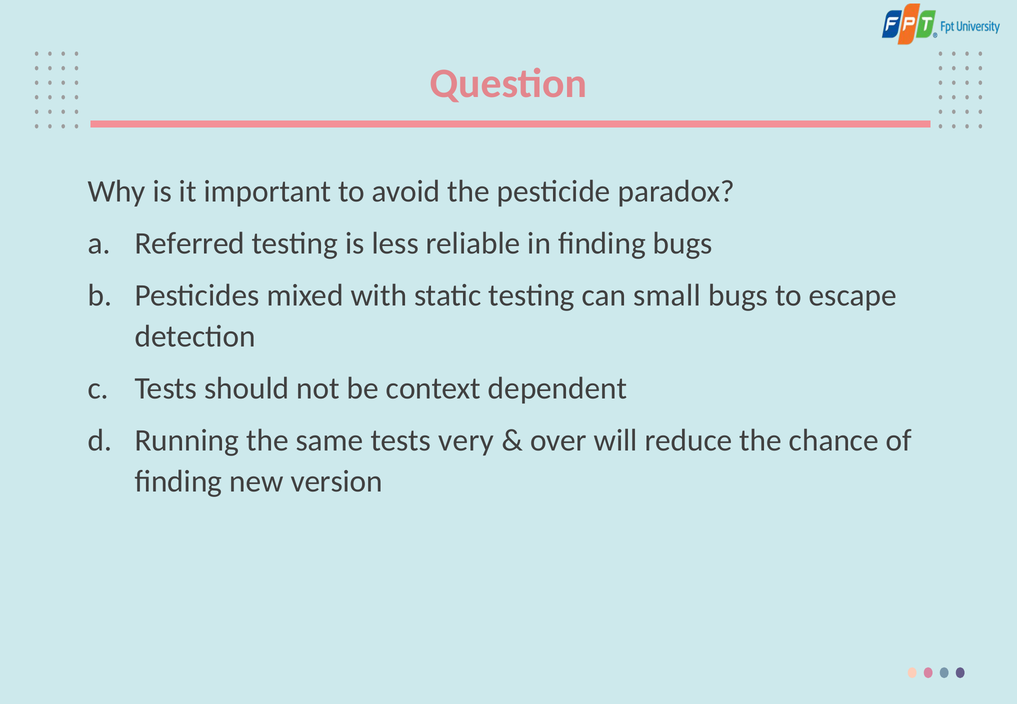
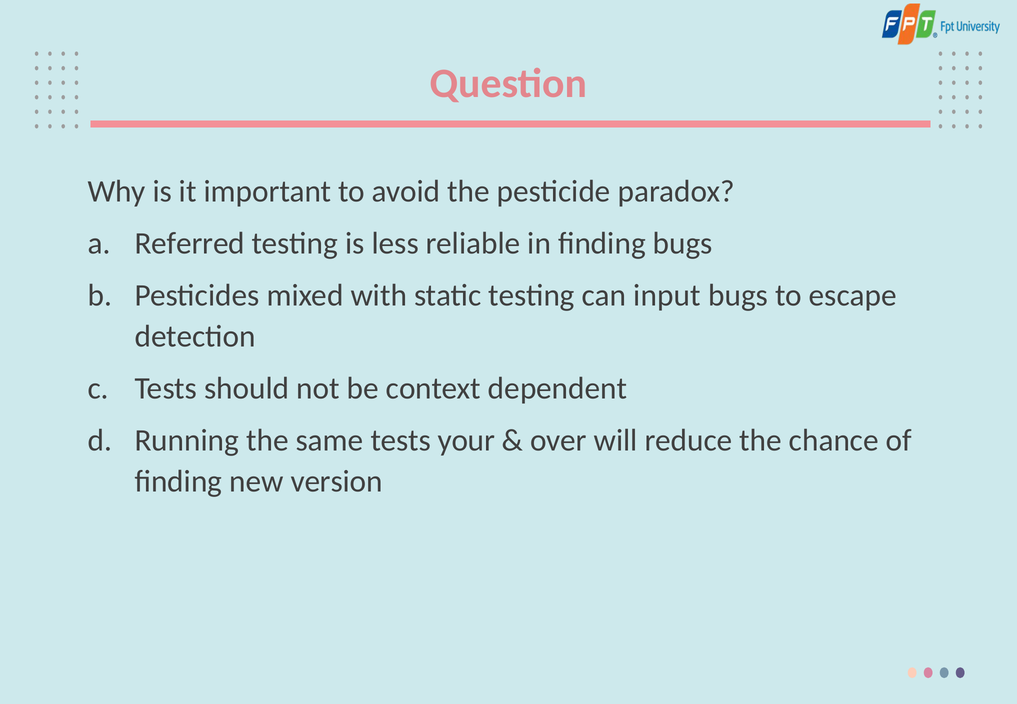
small: small -> input (667, 295)
very: very -> your (466, 440)
